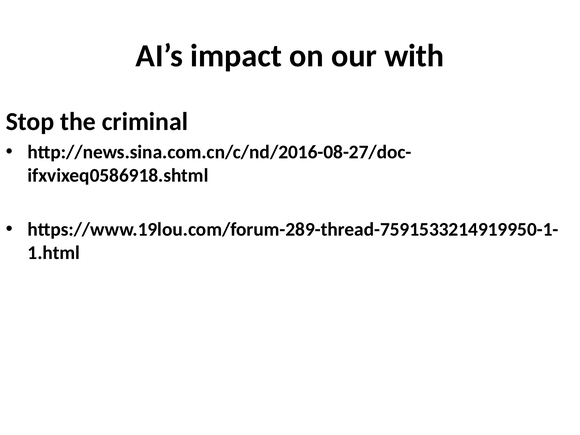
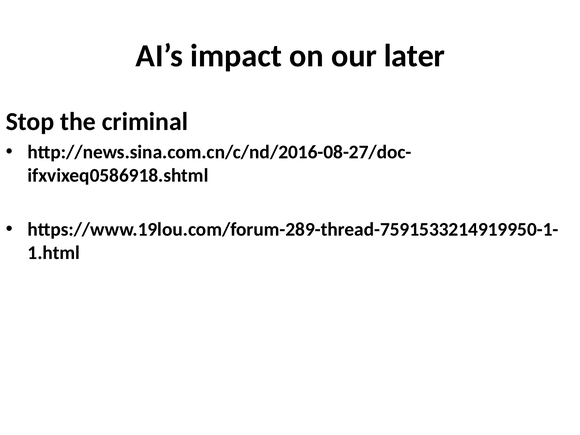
with: with -> later (414, 56)
